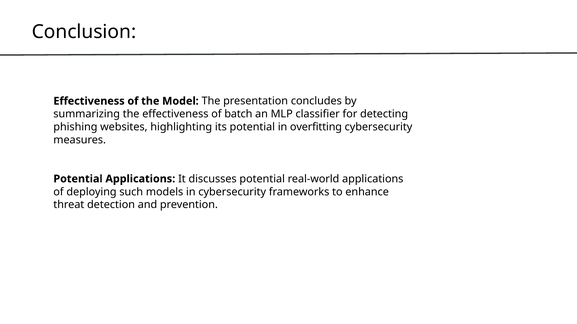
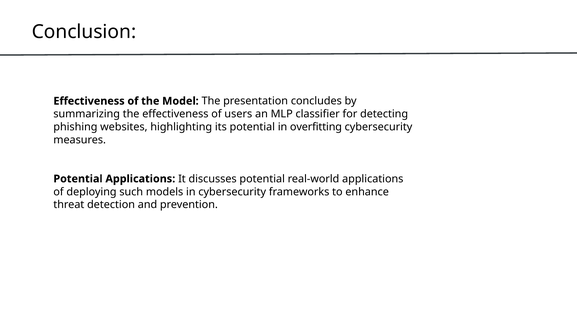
batch: batch -> users (238, 114)
